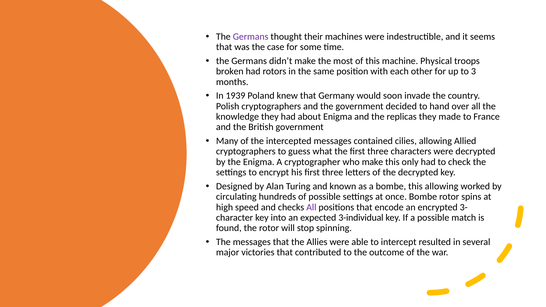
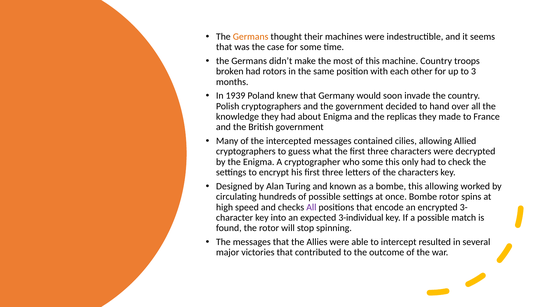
Germans colour: purple -> orange (251, 37)
machine Physical: Physical -> Country (436, 61)
who make: make -> some (372, 162)
the decrypted: decrypted -> characters (418, 172)
